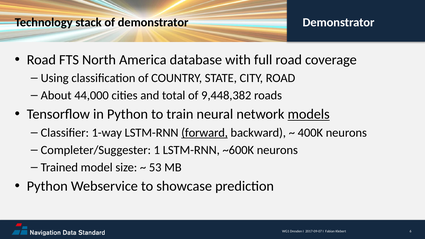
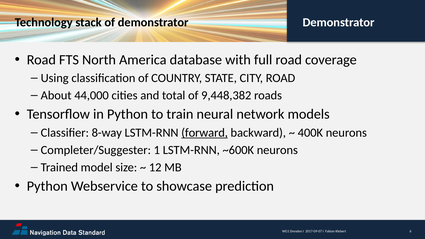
models underline: present -> none (309, 114)
1-way: 1-way -> 8-way (107, 133)
53: 53 -> 12 (155, 167)
